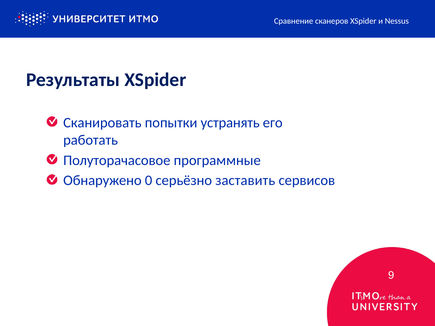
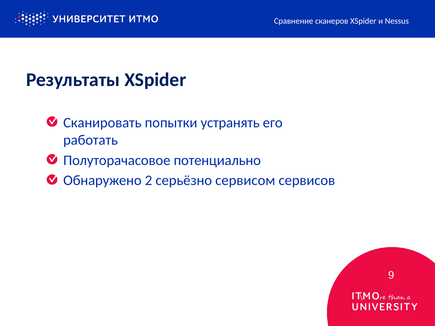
программные: программные -> потенциально (217, 160)
0: 0 -> 2 (149, 181)
заставить: заставить -> сервисом (245, 181)
